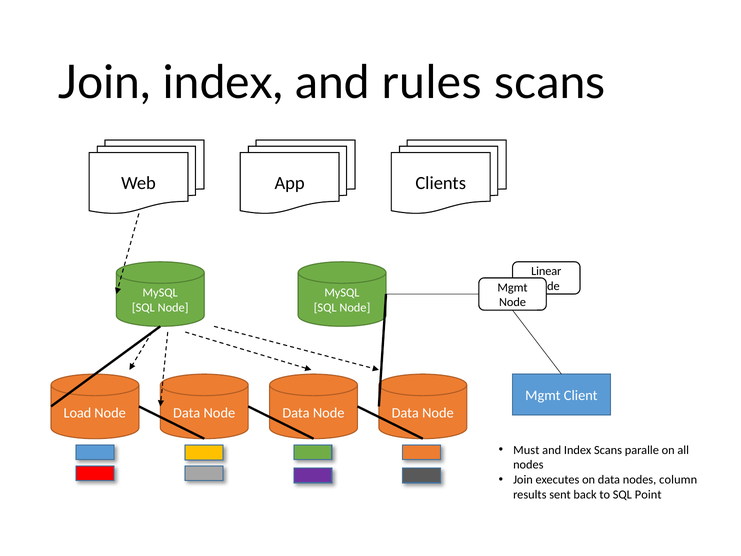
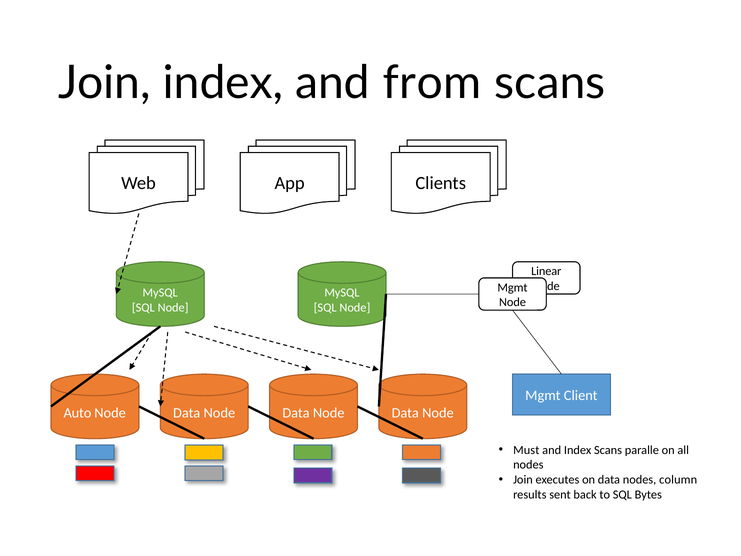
rules: rules -> from (432, 83)
Load: Load -> Auto (77, 413)
Point: Point -> Bytes (648, 494)
